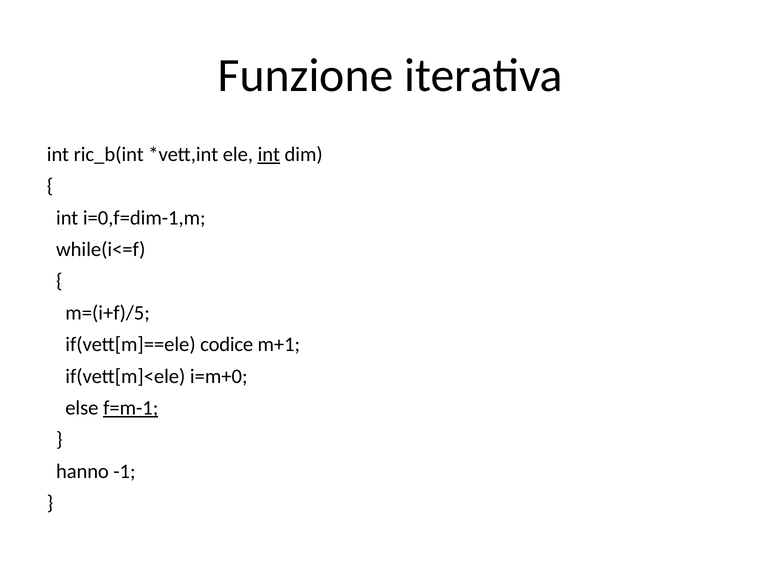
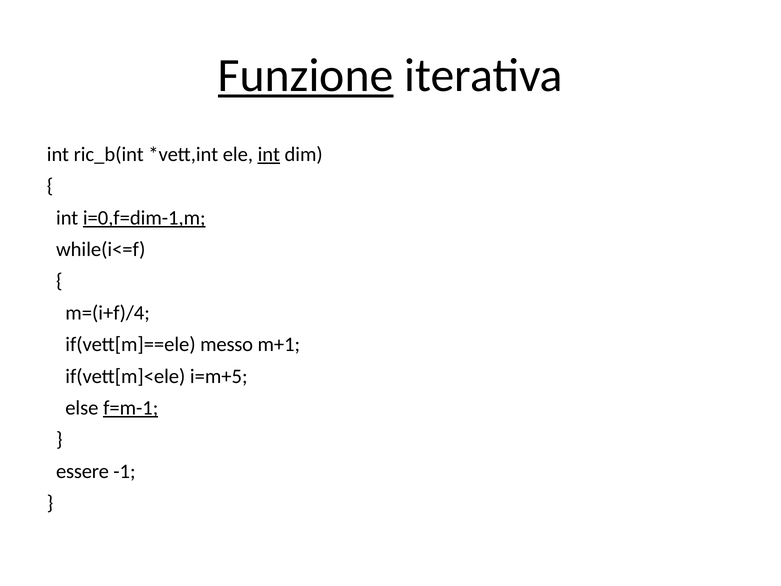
Funzione underline: none -> present (306, 76)
i=0,f=dim-1,m underline: none -> present (144, 218)
m=(i+f)/5: m=(i+f)/5 -> m=(i+f)/4 (108, 313)
codice: codice -> messo (227, 344)
i=m+0: i=m+0 -> i=m+5 (219, 376)
hanno: hanno -> essere (83, 471)
